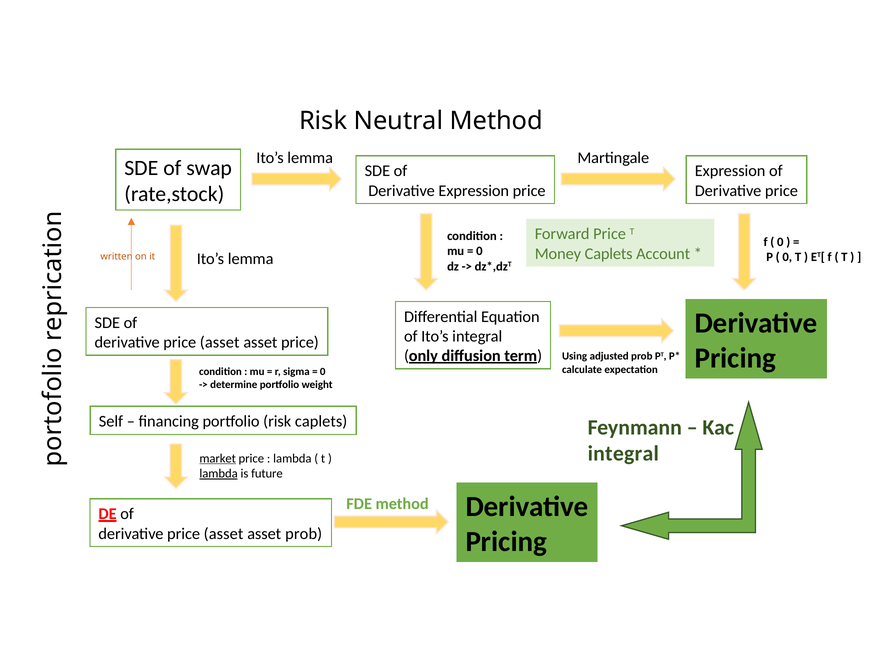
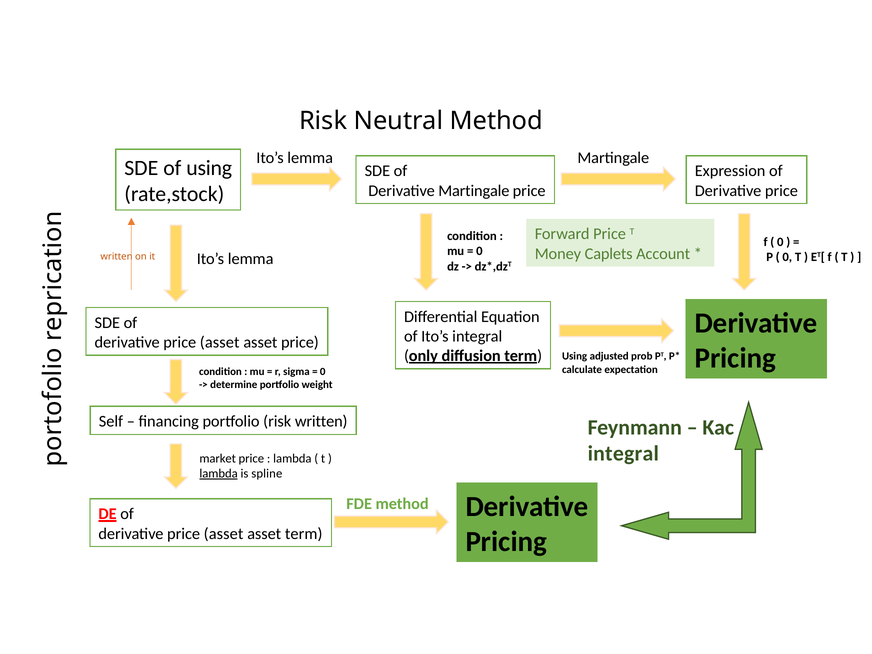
of swap: swap -> using (209, 168)
Derivative Expression: Expression -> Martingale (474, 191)
risk caplets: caplets -> written (321, 422)
market underline: present -> none (218, 458)
future: future -> spline (267, 474)
asset prob: prob -> term (304, 534)
